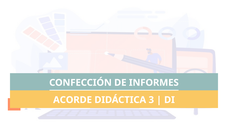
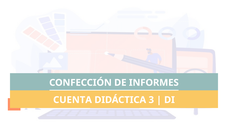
ACORDE: ACORDE -> CUENTA (73, 100)
